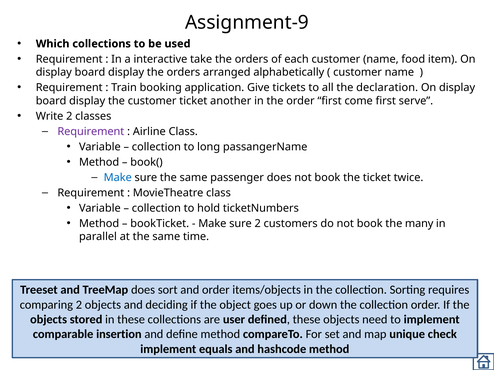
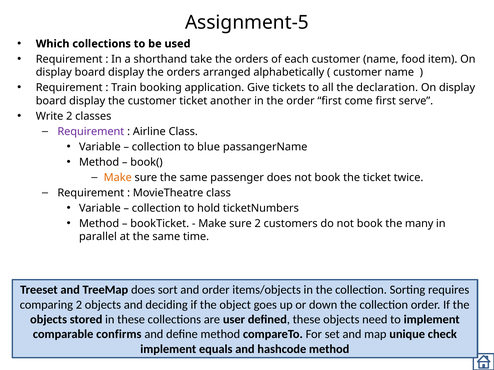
Assignment-9: Assignment-9 -> Assignment-5 (247, 23)
interactive: interactive -> shorthand (160, 59)
long: long -> blue (209, 147)
Make colour: blue -> orange (118, 178)
insertion: insertion -> confirms (119, 335)
